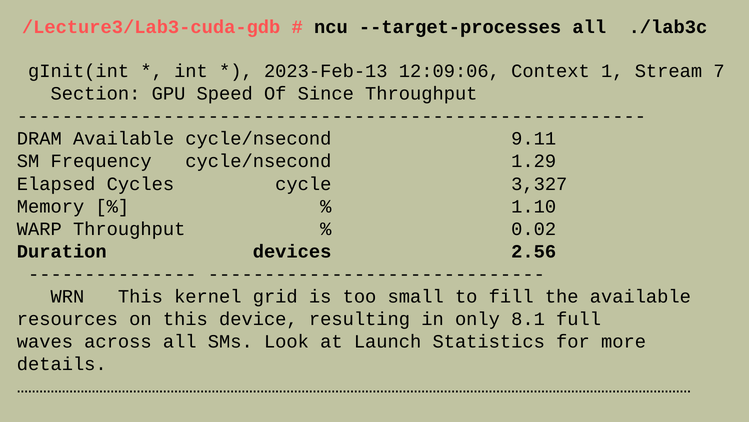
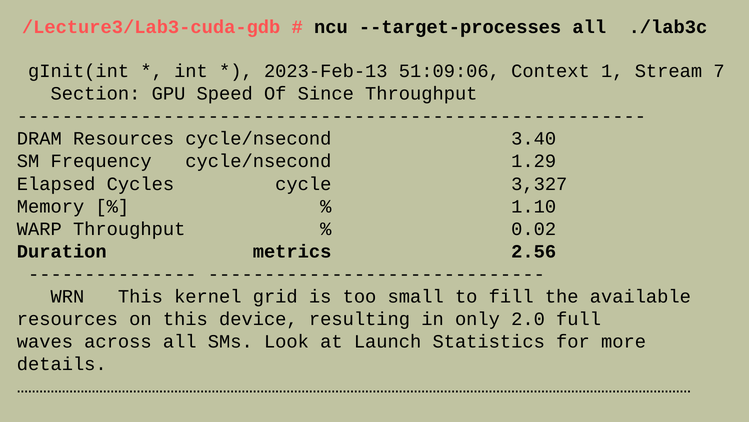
12:09:06: 12:09:06 -> 51:09:06 (449, 71)
DRAM Available: Available -> Resources (124, 139)
9.11: 9.11 -> 3.40 (534, 139)
devices: devices -> metrics (292, 251)
8.1: 8.1 -> 2.0 (528, 318)
